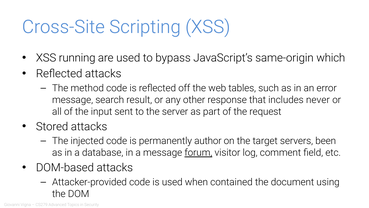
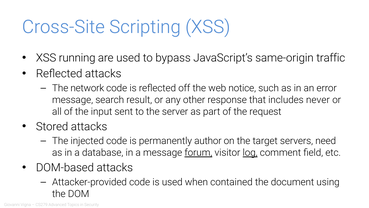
which: which -> traffic (331, 58)
method: method -> network (87, 88)
tables: tables -> notice (242, 88)
been: been -> need (326, 141)
log underline: none -> present (250, 152)
